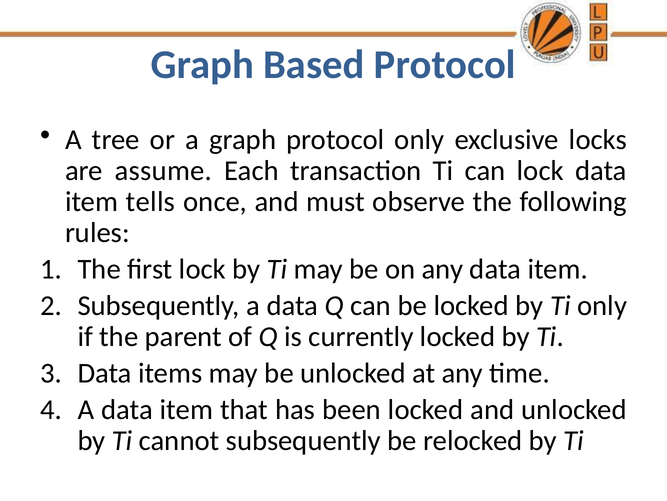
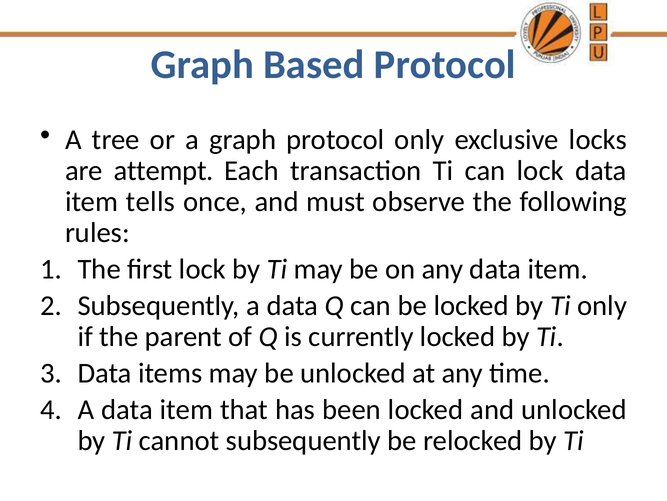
assume: assume -> attempt (164, 170)
